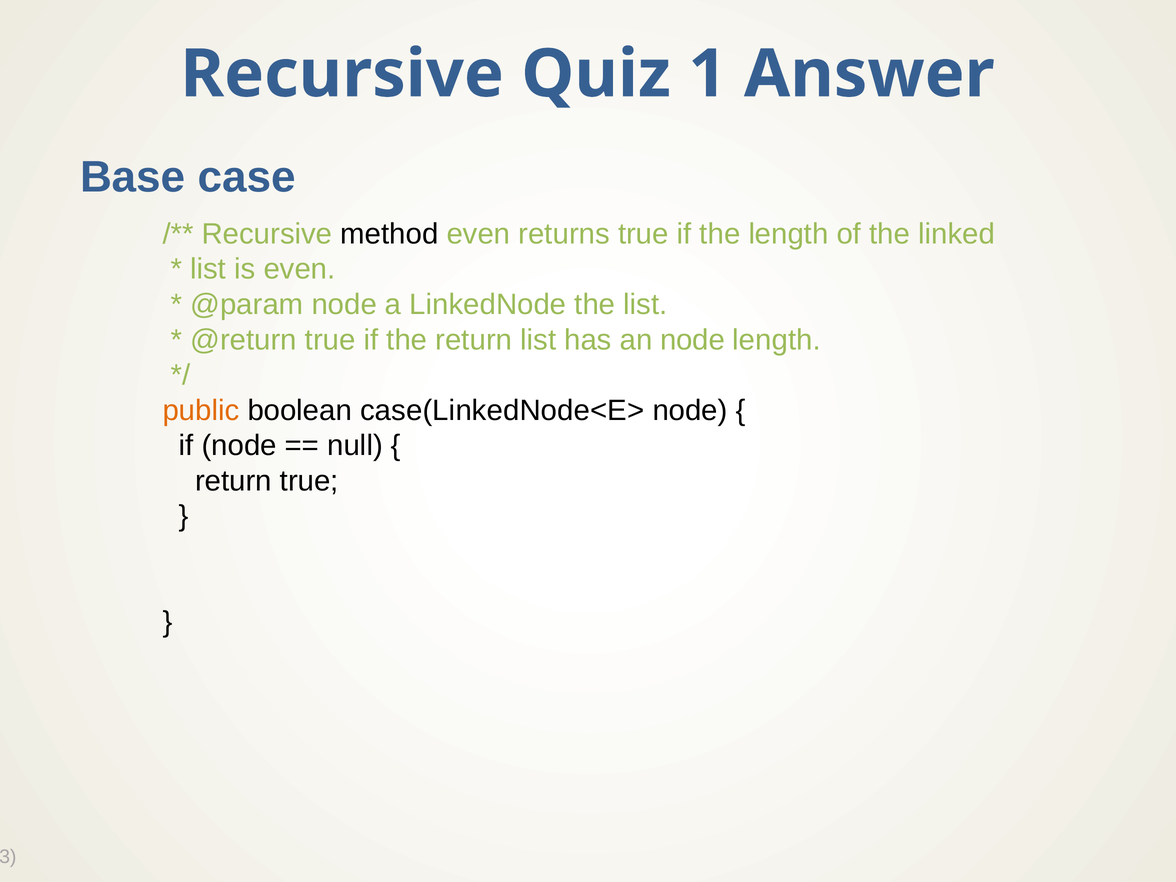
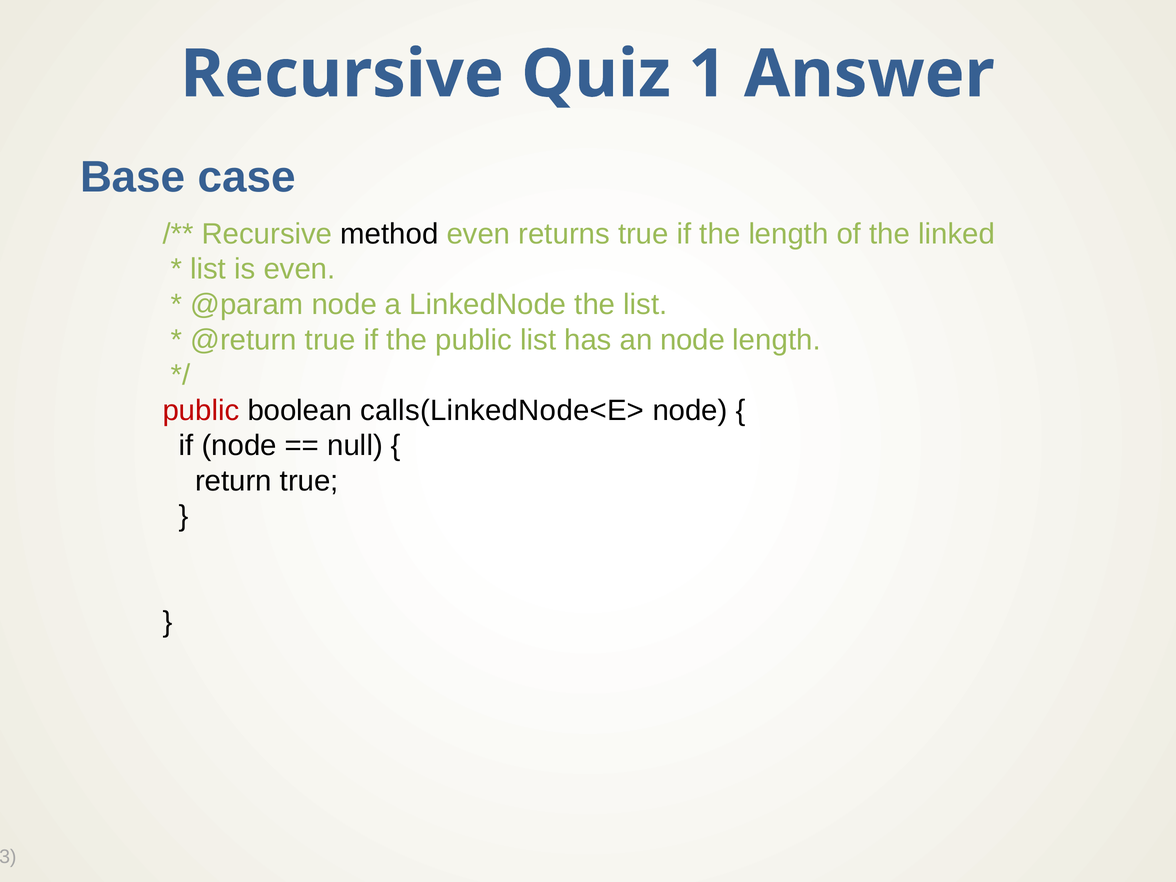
the return: return -> public (474, 340)
public colour: orange -> red (201, 410)
case(LinkedNode<E>: case(LinkedNode<E> -> calls(LinkedNode<E> (502, 410)
